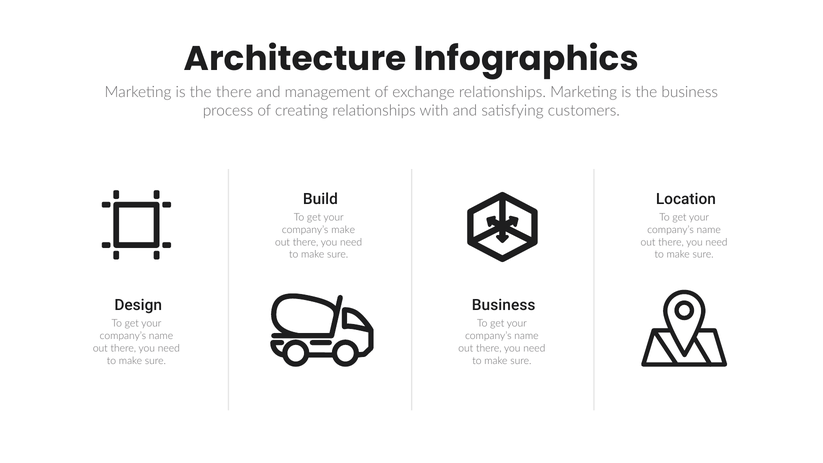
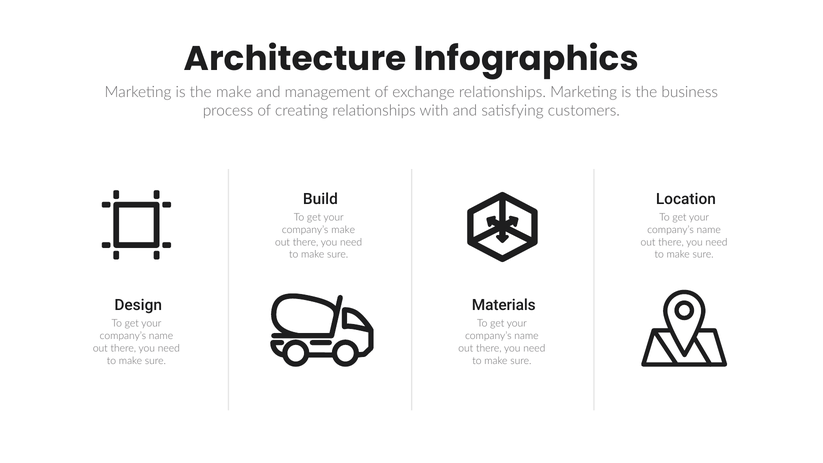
the there: there -> make (234, 92)
Business: Business -> Materials (504, 305)
